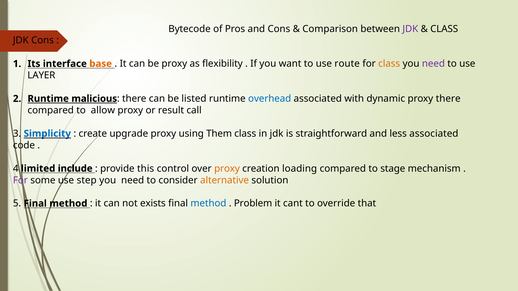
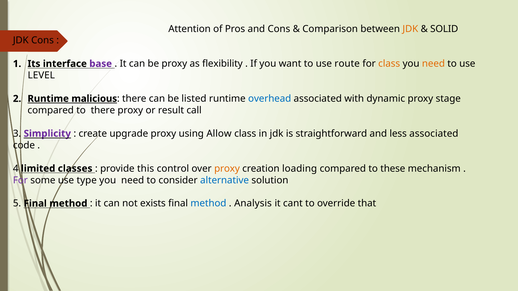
Bytecode: Bytecode -> Attention (190, 29)
JDK colour: purple -> orange (410, 29)
CLASS: CLASS -> SOLID (444, 29)
base colour: orange -> purple (101, 64)
need colour: purple -> orange (433, 64)
LAYER: LAYER -> LEVEL (41, 75)
proxy there: there -> stage (448, 99)
to allow: allow -> there (103, 110)
Simplicity colour: blue -> purple (47, 134)
Them: Them -> Allow (219, 134)
include: include -> classes (75, 169)
stage: stage -> these (393, 169)
step: step -> type (87, 180)
alternative colour: orange -> blue (225, 180)
Problem: Problem -> Analysis (253, 204)
